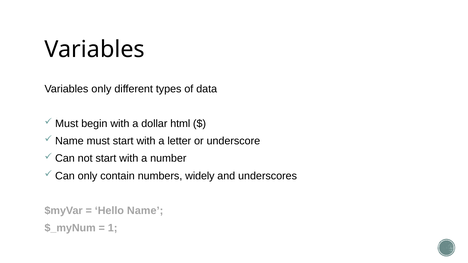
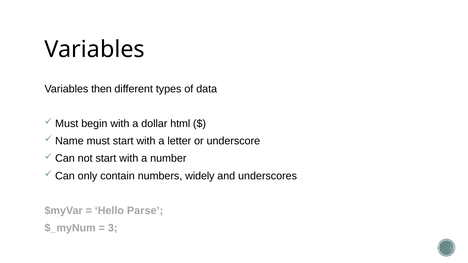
Variables only: only -> then (101, 89)
Hello Name: Name -> Parse (145, 211)
1: 1 -> 3 (113, 228)
